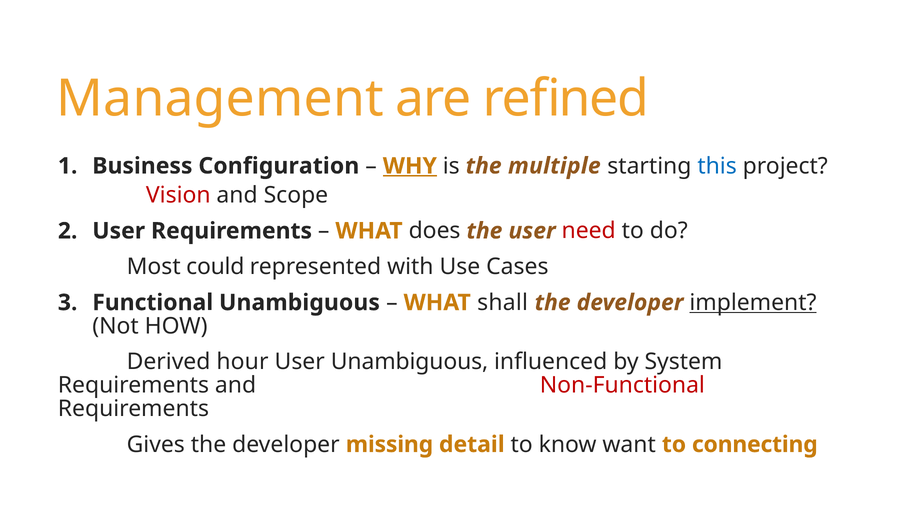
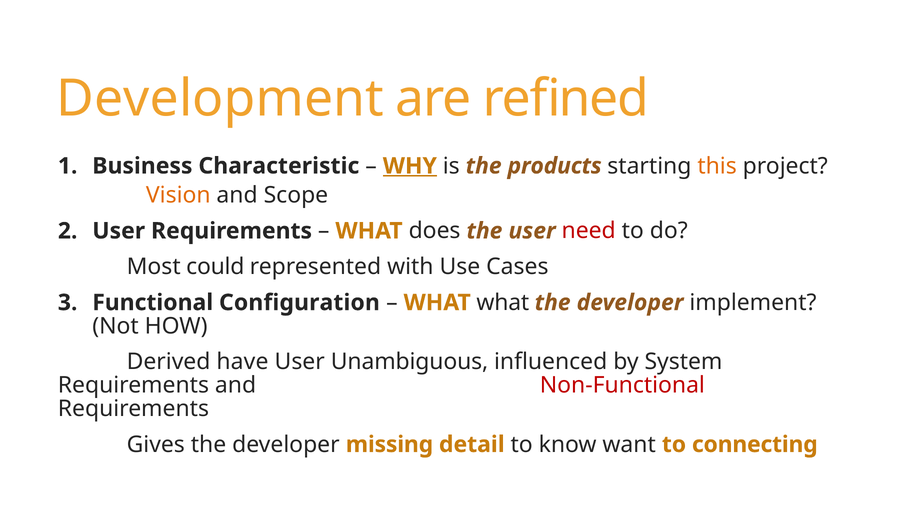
Management: Management -> Development (220, 99)
Configuration: Configuration -> Characteristic (279, 166)
multiple: multiple -> products (555, 166)
this colour: blue -> orange (717, 166)
Vision colour: red -> orange (178, 195)
Functional Unambiguous: Unambiguous -> Configuration (299, 303)
WHAT shall: shall -> what (503, 303)
implement underline: present -> none (753, 303)
hour: hour -> have (242, 362)
